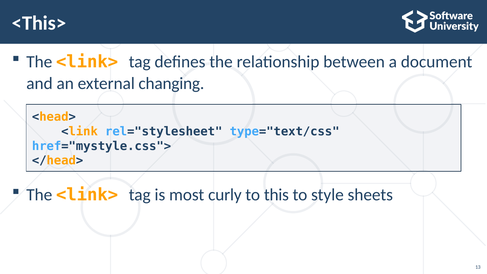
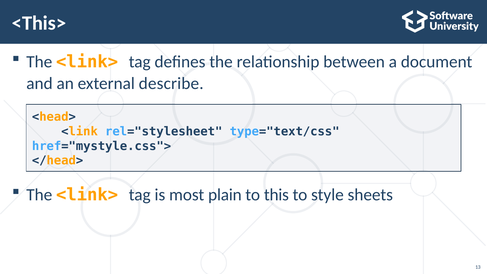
changing: changing -> describe (171, 84)
curly: curly -> plain (225, 195)
